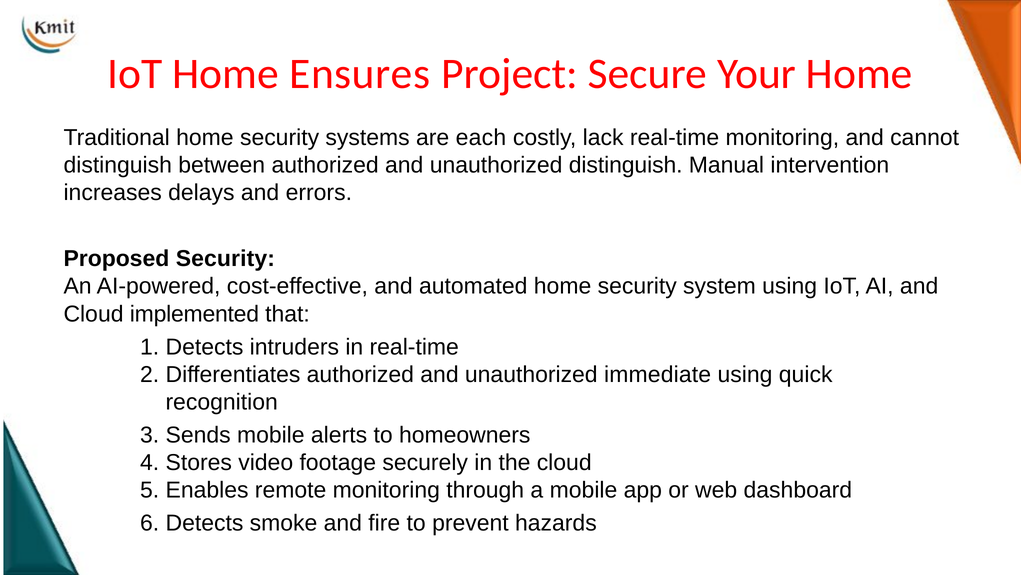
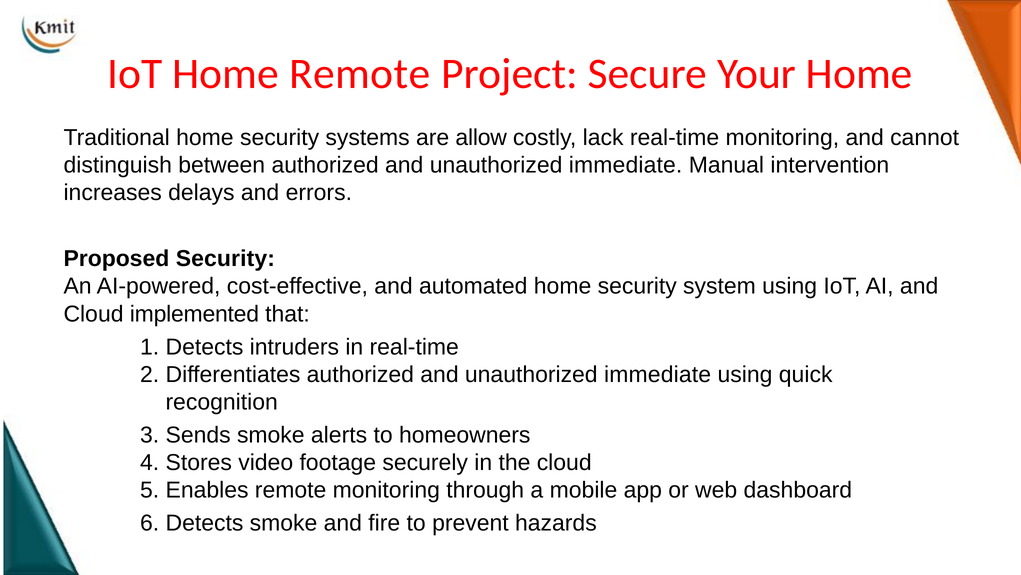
Home Ensures: Ensures -> Remote (360, 74)
each: each -> allow (481, 138)
distinguish: distinguish -> immediate (626, 165)
Sends mobile: mobile -> smoke (271, 435)
